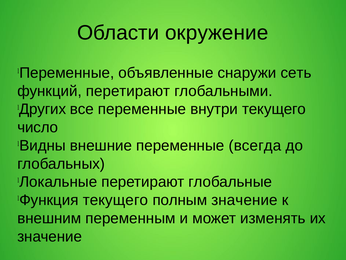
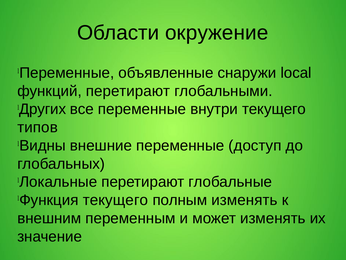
сеть: сеть -> local (296, 73)
число: число -> типов (38, 127)
всегда: всегда -> доступ (255, 145)
полным значение: значение -> изменять (244, 200)
